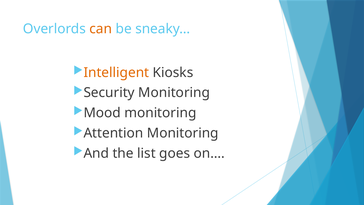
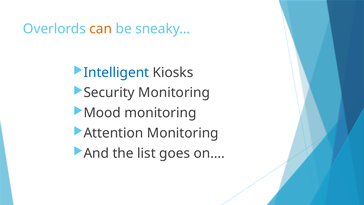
Intelligent colour: orange -> blue (116, 72)
